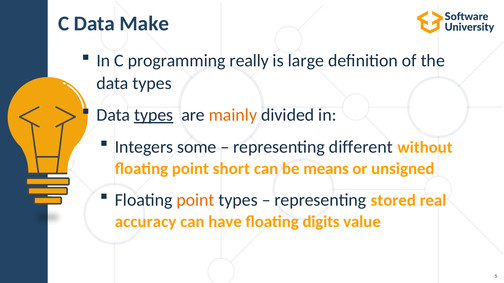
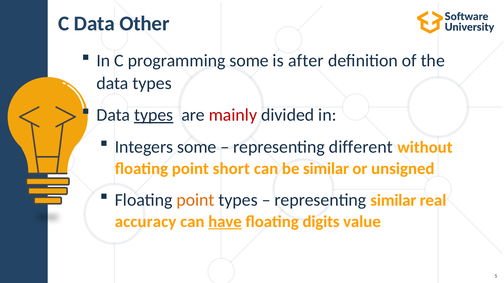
Make: Make -> Other (144, 24)
programming really: really -> some (249, 61)
large: large -> after (306, 61)
mainly colour: orange -> red (233, 115)
be means: means -> similar (326, 169)
representing stored: stored -> similar (393, 201)
have underline: none -> present (225, 222)
